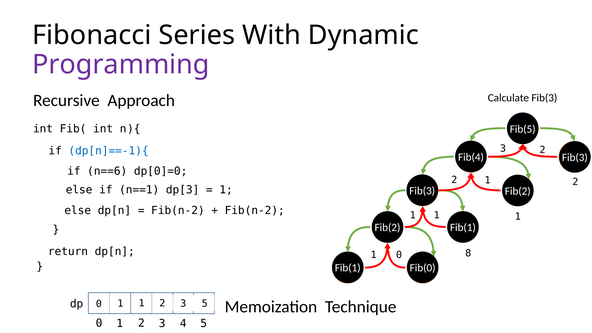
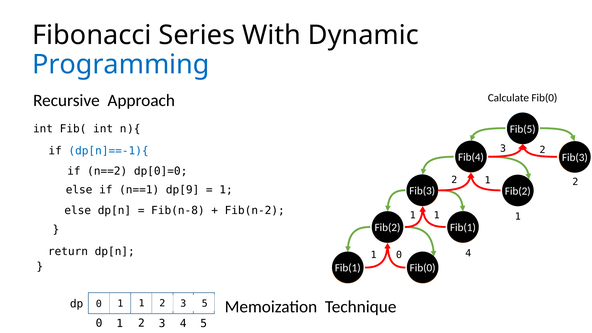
Programming colour: purple -> blue (121, 64)
Calculate Fib(3: Fib(3 -> Fib(0 (544, 98)
n==6: n==6 -> n==2 (107, 171)
dp[3: dp[3 -> dp[9 (183, 190)
Fib(n-2: Fib(n-2 -> Fib(n-8 (178, 211)
dp[n 8: 8 -> 4 (468, 253)
